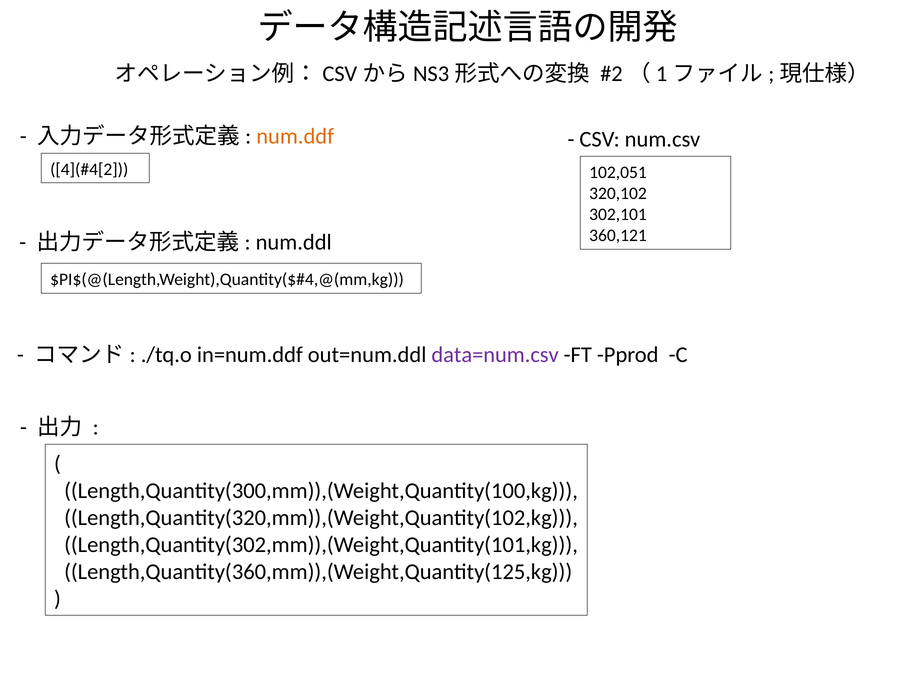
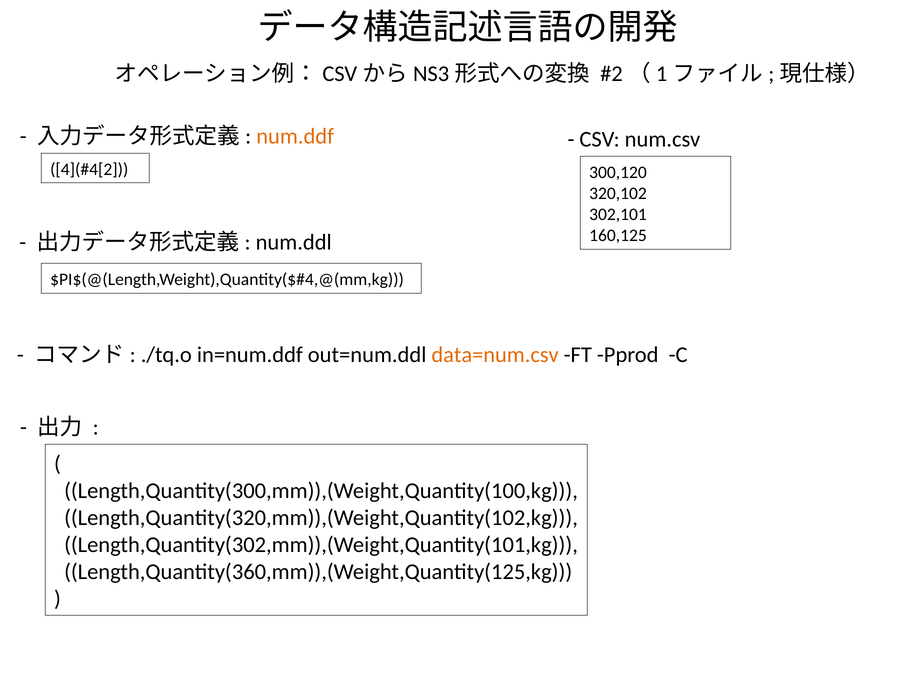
102,051: 102,051 -> 300,120 (618, 172)
360,121: 360,121 -> 160,125 (618, 235)
data=num.csv colour: purple -> orange (495, 355)
